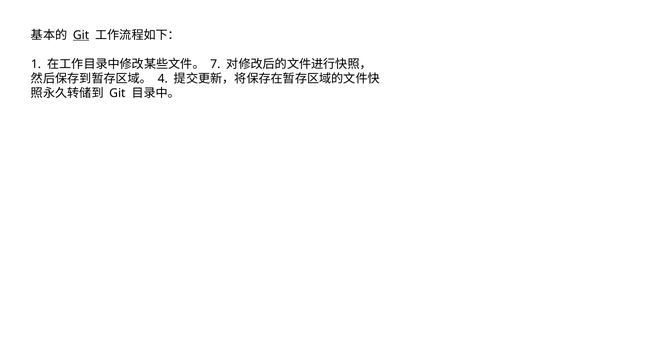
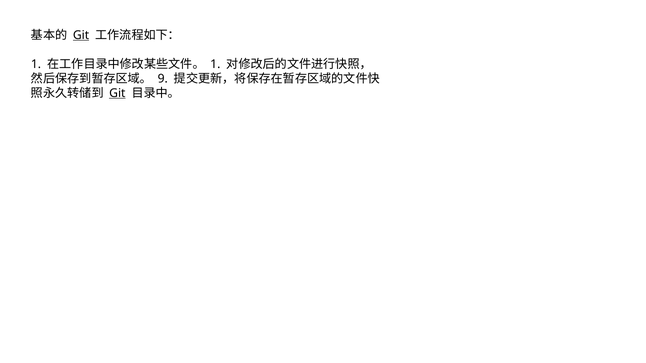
7: 7 -> 1 (215, 64)
4: 4 -> 9 (163, 79)
Git underline: none -> present (117, 93)
